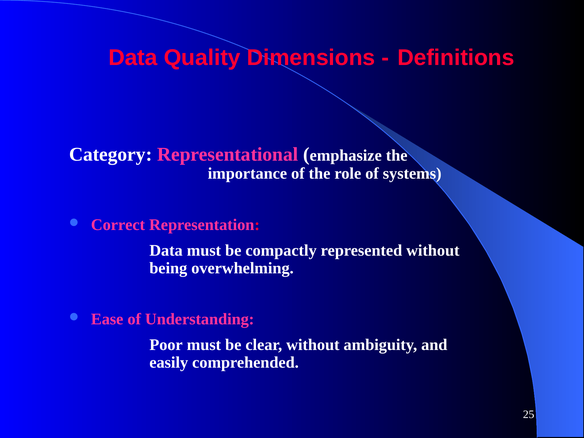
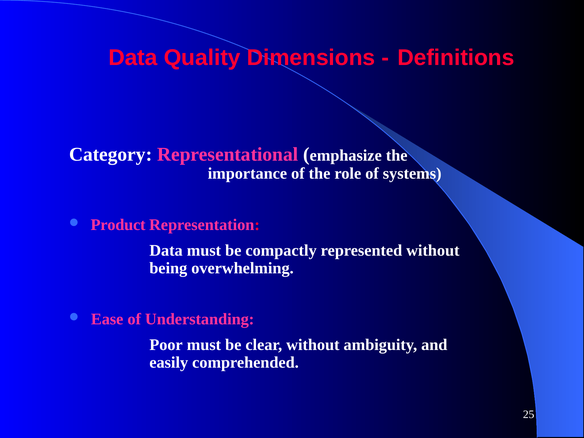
Correct: Correct -> Product (118, 225)
